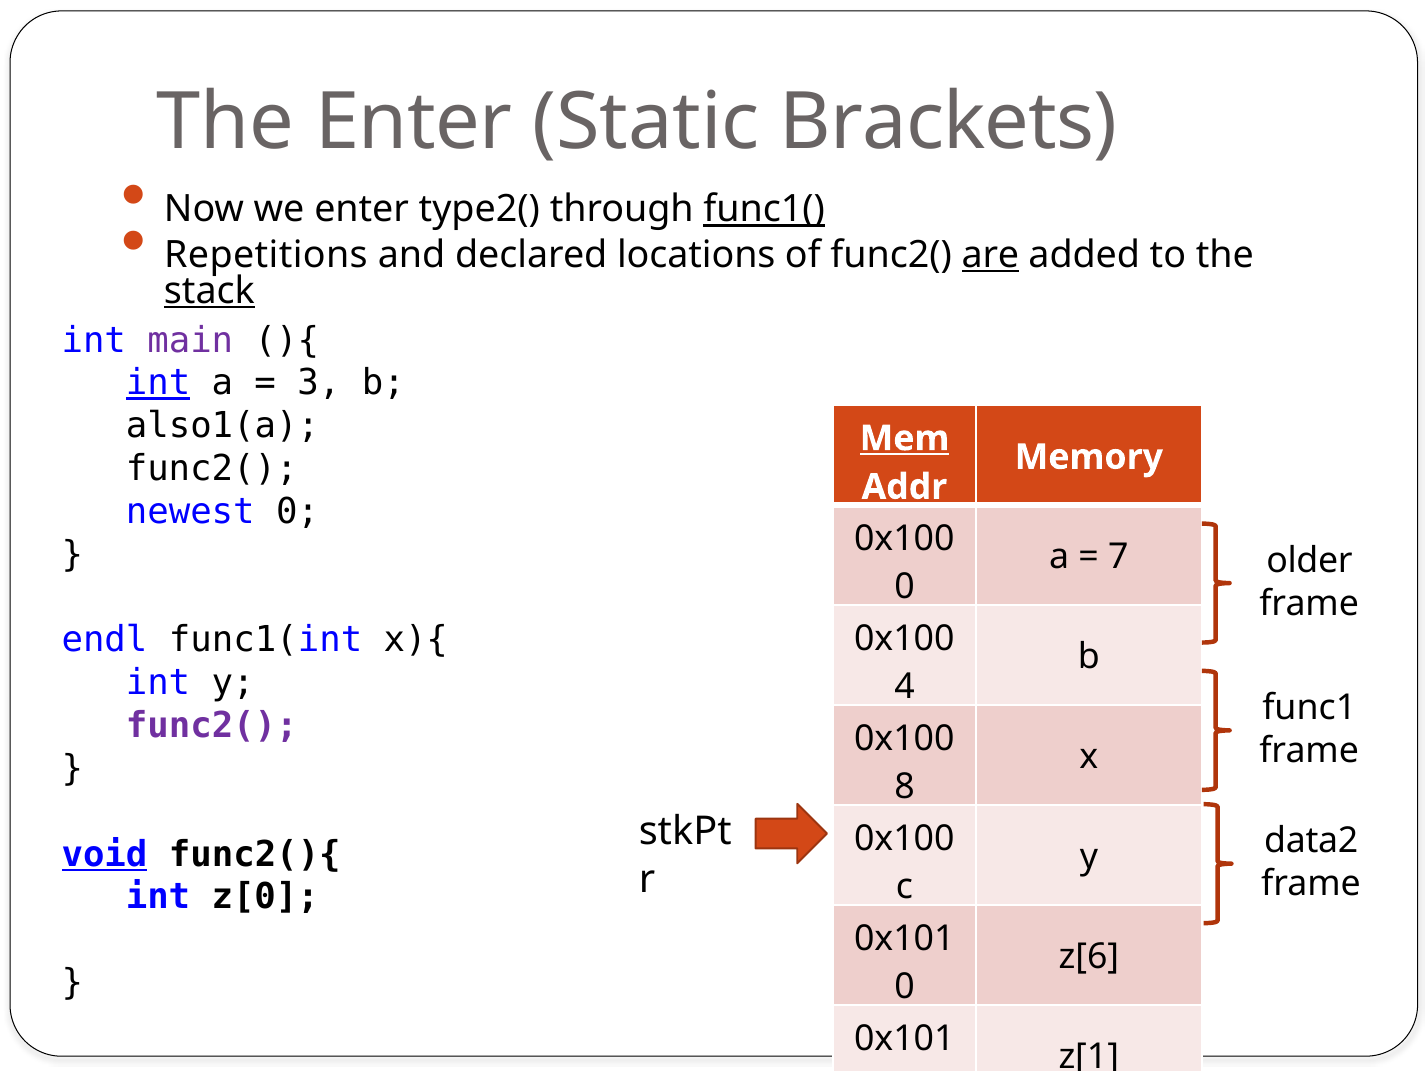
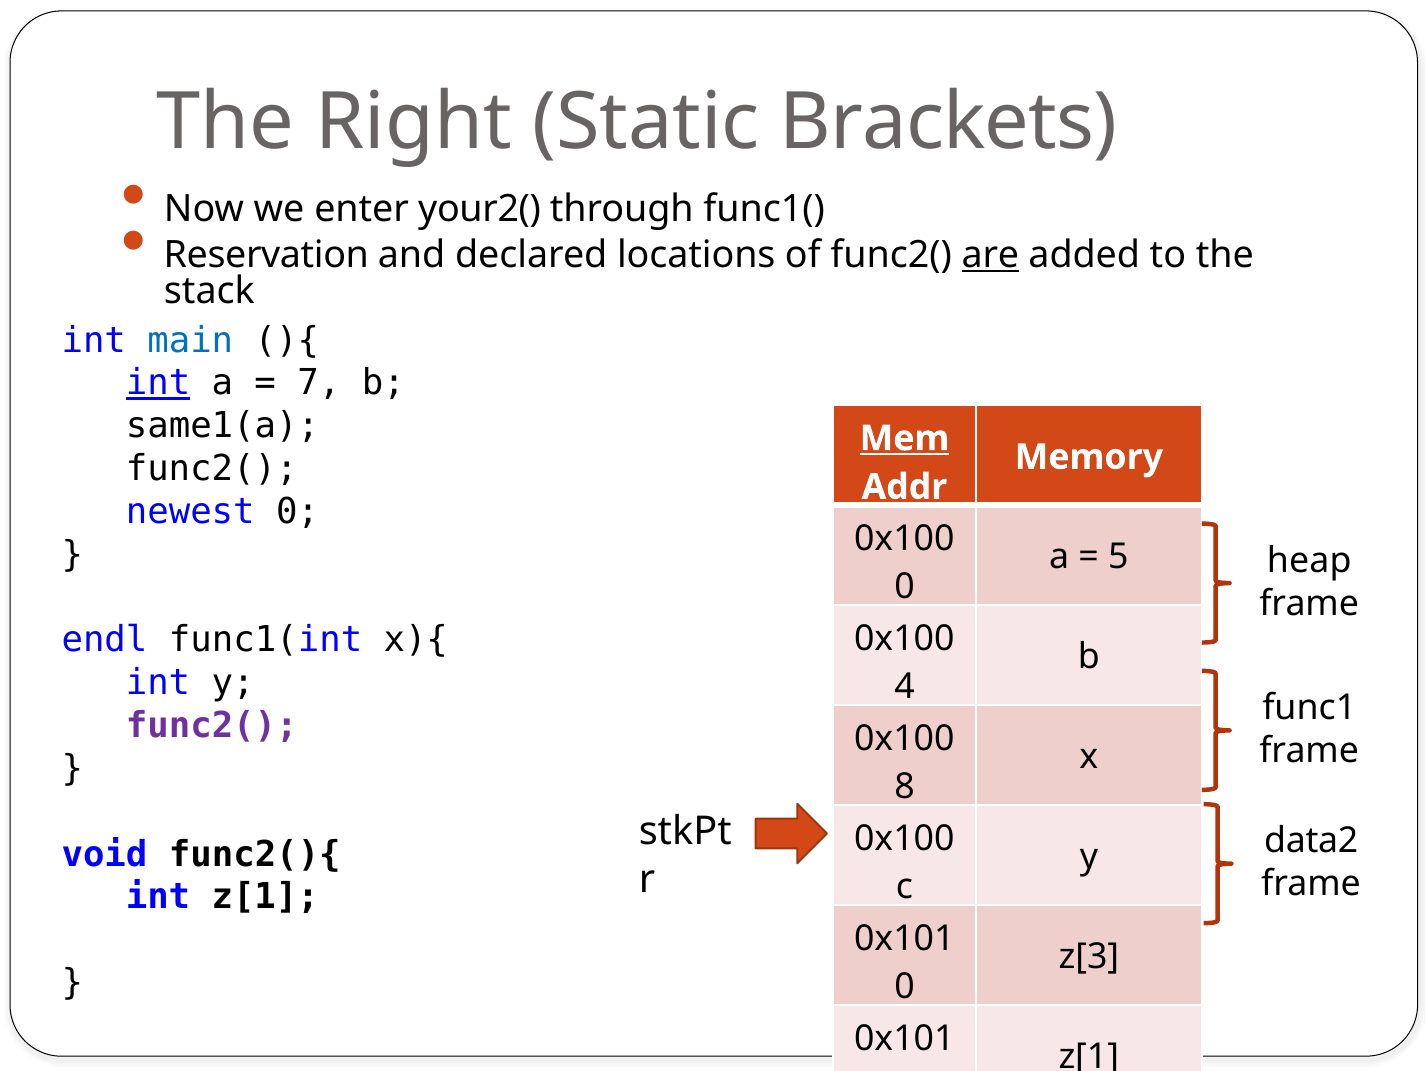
The Enter: Enter -> Right (413, 122)
type2(: type2( -> your2( (480, 209)
func1( underline: present -> none (764, 209)
Repetitions: Repetitions -> Reservation (266, 255)
stack underline: present -> none (209, 291)
main colour: purple -> blue (190, 340)
3: 3 -> 7 (319, 383)
also1(a: also1(a -> same1(a (222, 426)
7: 7 -> 5 (1118, 557)
older: older -> heap (1309, 561)
void underline: present -> none (105, 854)
int z[0: z[0 -> z[1 (265, 897)
z[6: z[6 -> z[3 (1089, 957)
